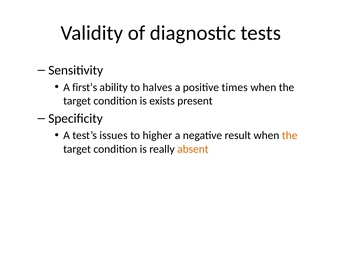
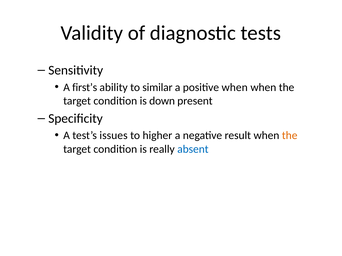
halves: halves -> similar (157, 87)
positive times: times -> when (235, 87)
exists: exists -> down (162, 101)
absent colour: orange -> blue (193, 149)
